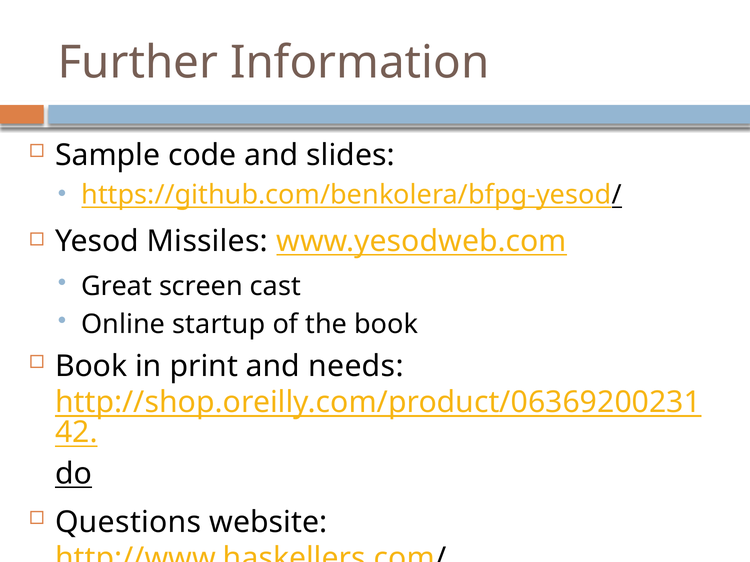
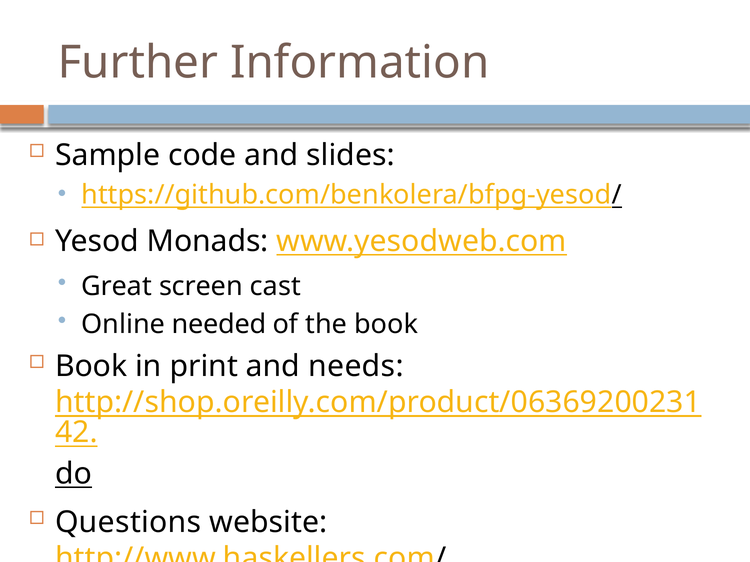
Missiles: Missiles -> Monads (208, 241)
startup: startup -> needed (219, 325)
